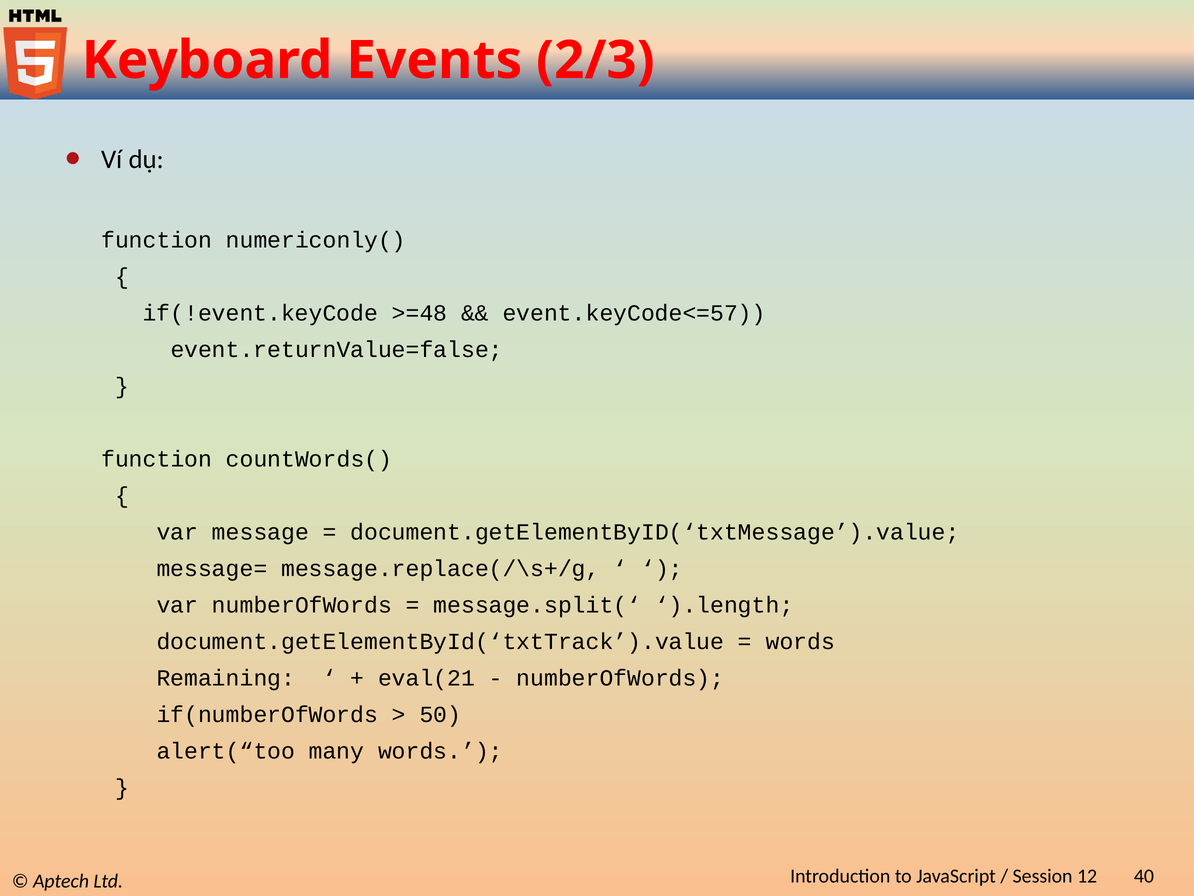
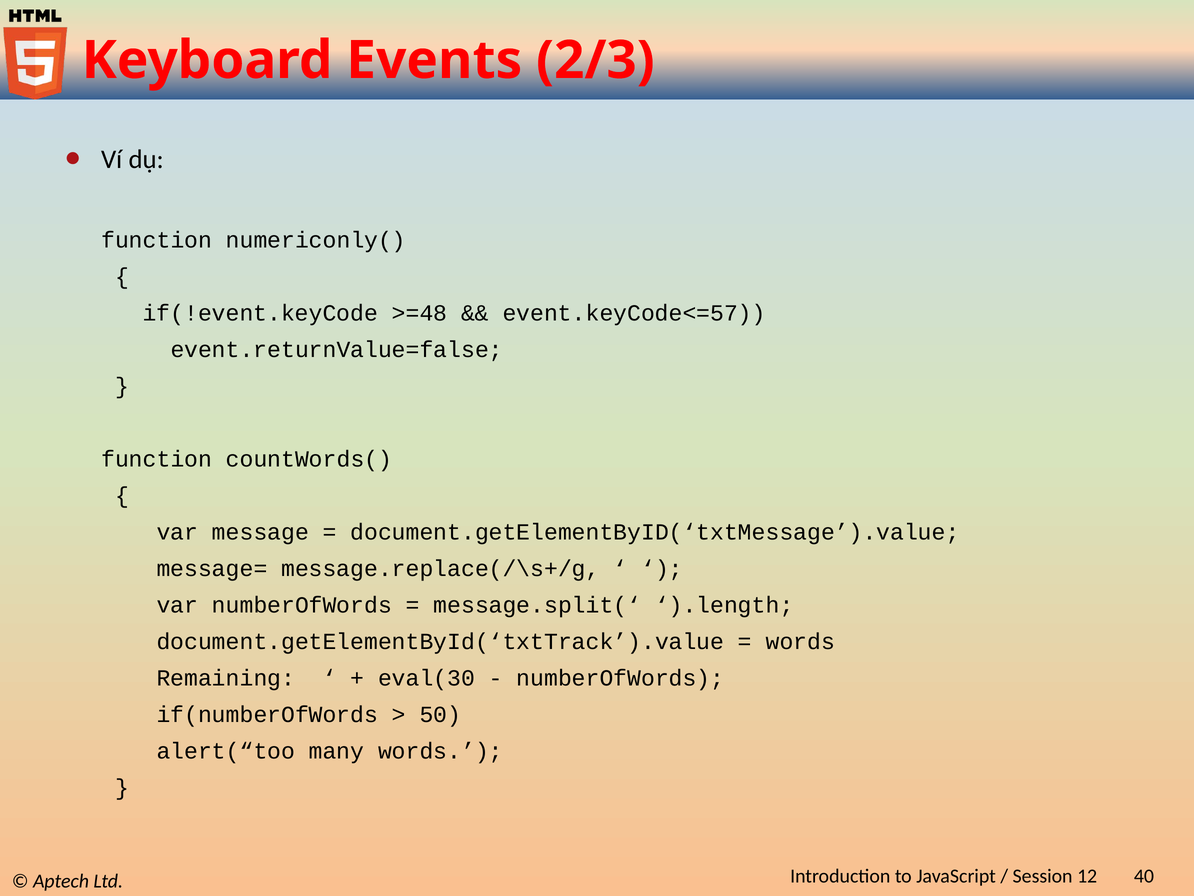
eval(21: eval(21 -> eval(30 (426, 678)
